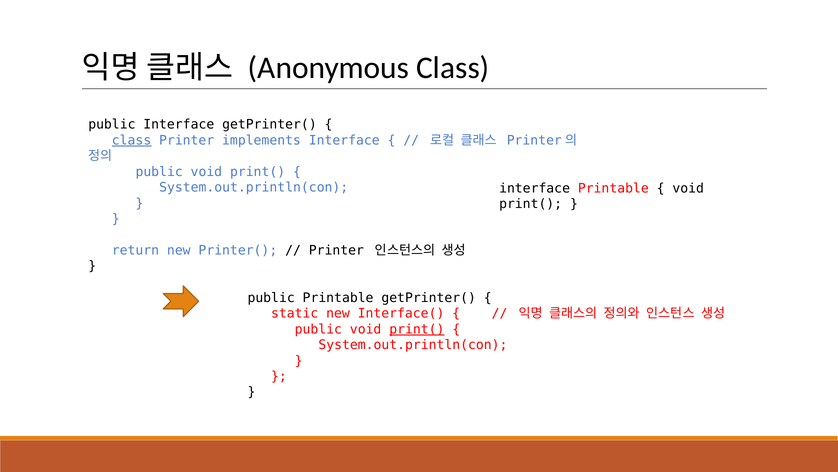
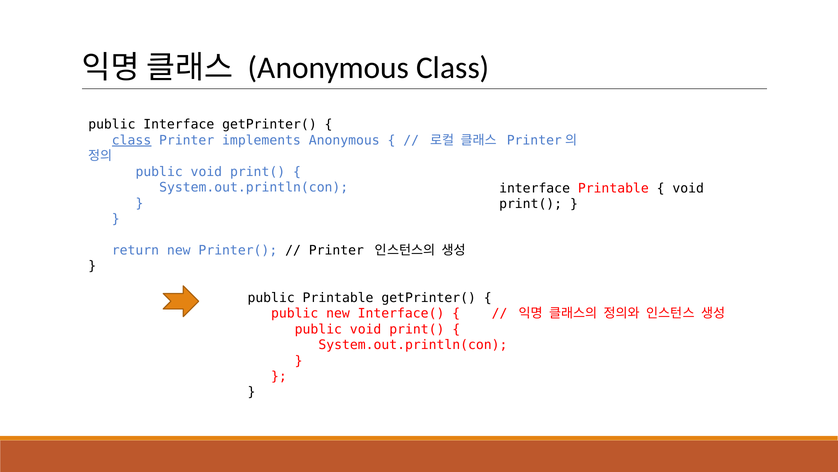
implements Interface: Interface -> Anonymous (344, 140)
static: static -> public (295, 313)
print( underline: present -> none (417, 329)
